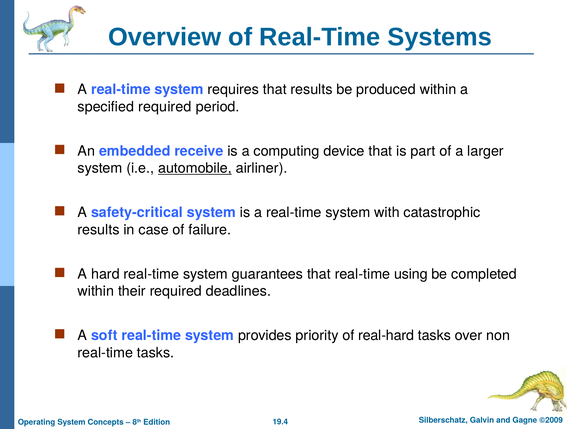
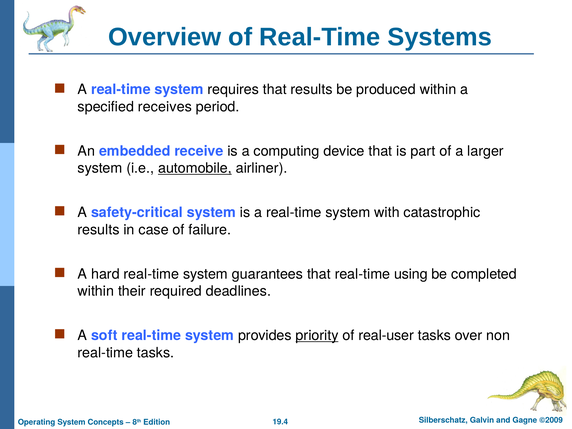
specified required: required -> receives (165, 107)
priority underline: none -> present (317, 336)
real-hard: real-hard -> real-user (386, 336)
